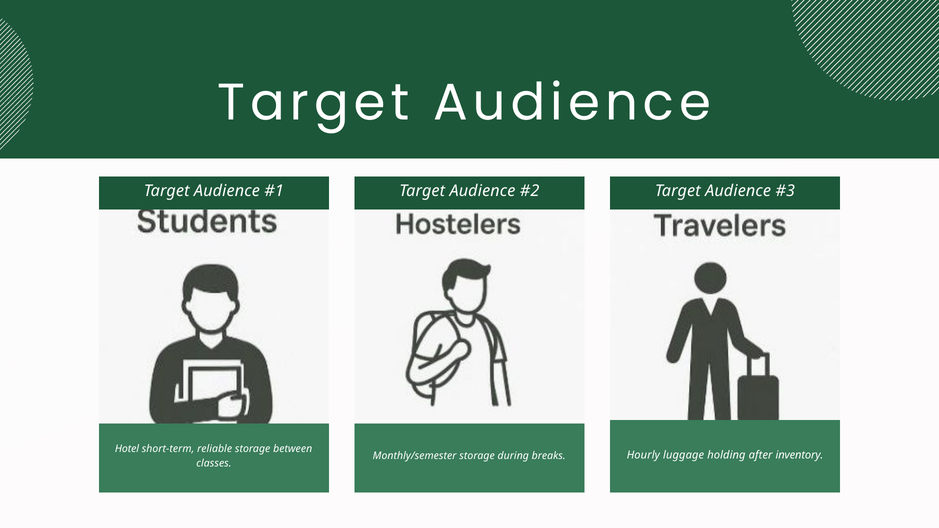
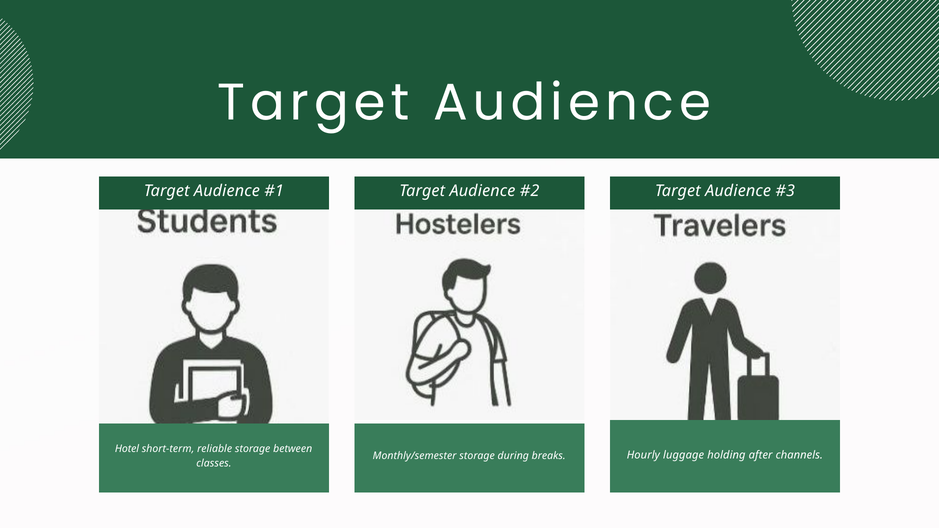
inventory: inventory -> channels (799, 455)
